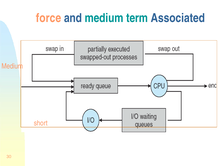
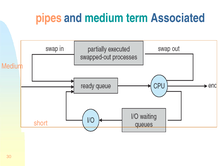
force: force -> pipes (49, 18)
